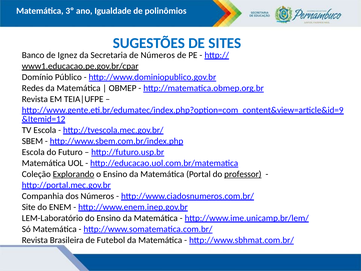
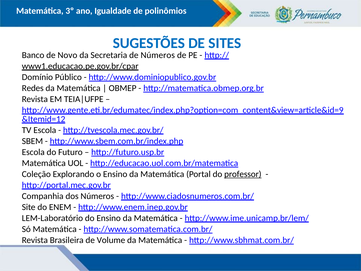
Ignez: Ignez -> Novo (67, 55)
Explorando underline: present -> none (74, 174)
Futebol: Futebol -> Volume (111, 240)
